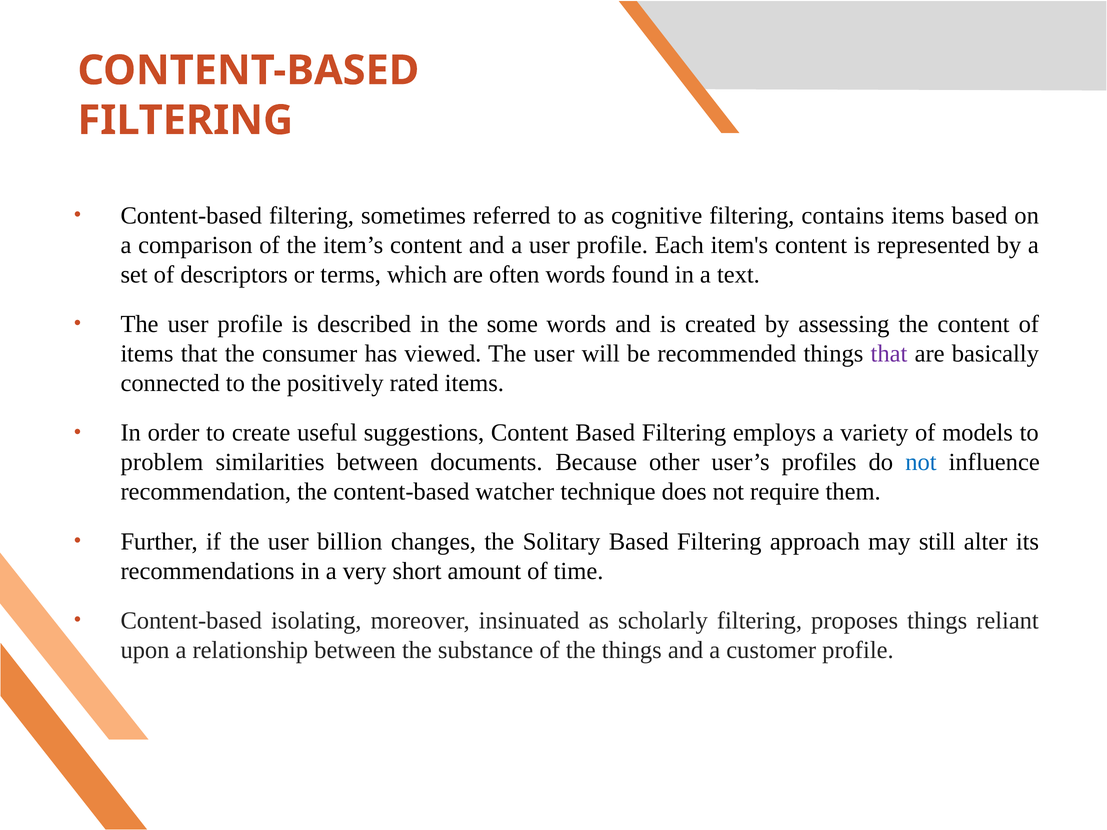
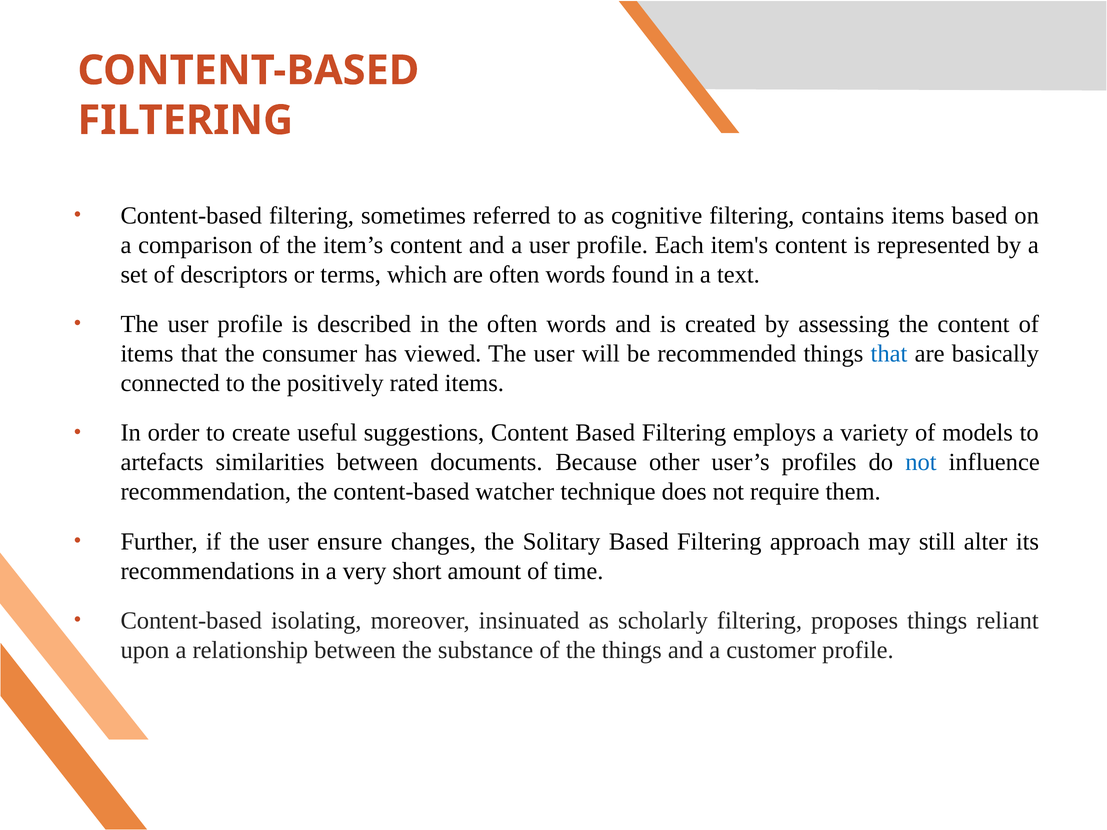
the some: some -> often (512, 324)
that colour: purple -> blue (889, 354)
problem: problem -> artefacts (162, 462)
billion: billion -> ensure (350, 542)
